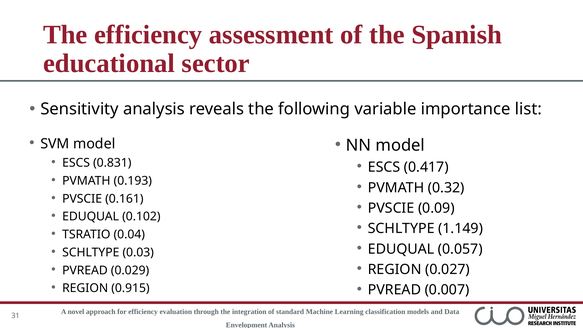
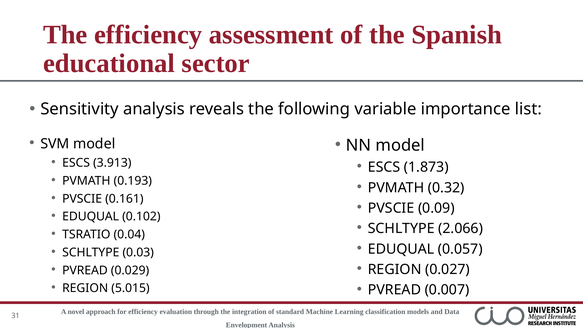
0.831: 0.831 -> 3.913 (112, 163)
0.417: 0.417 -> 1.873 (426, 167)
1.149: 1.149 -> 2.066 (461, 229)
0.915: 0.915 -> 5.015 (130, 288)
